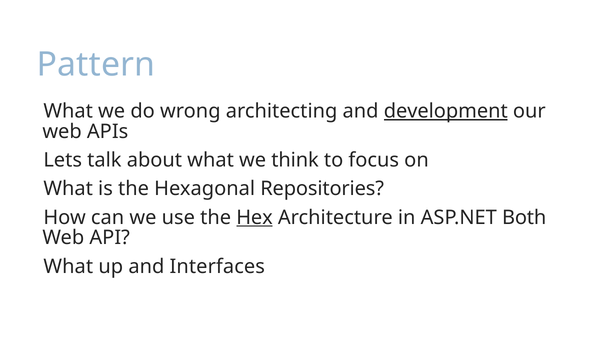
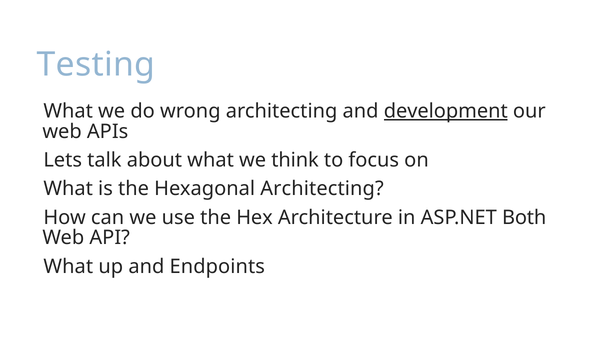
Pattern: Pattern -> Testing (96, 65)
Hexagonal Repositories: Repositories -> Architecting (322, 189)
Hex underline: present -> none (255, 217)
Interfaces: Interfaces -> Endpoints (217, 267)
